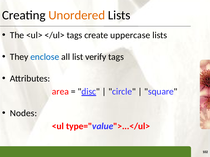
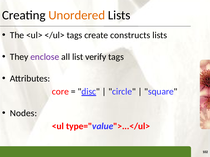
uppercase: uppercase -> constructs (130, 35)
enclose colour: blue -> purple (45, 57)
area: area -> core (60, 92)
